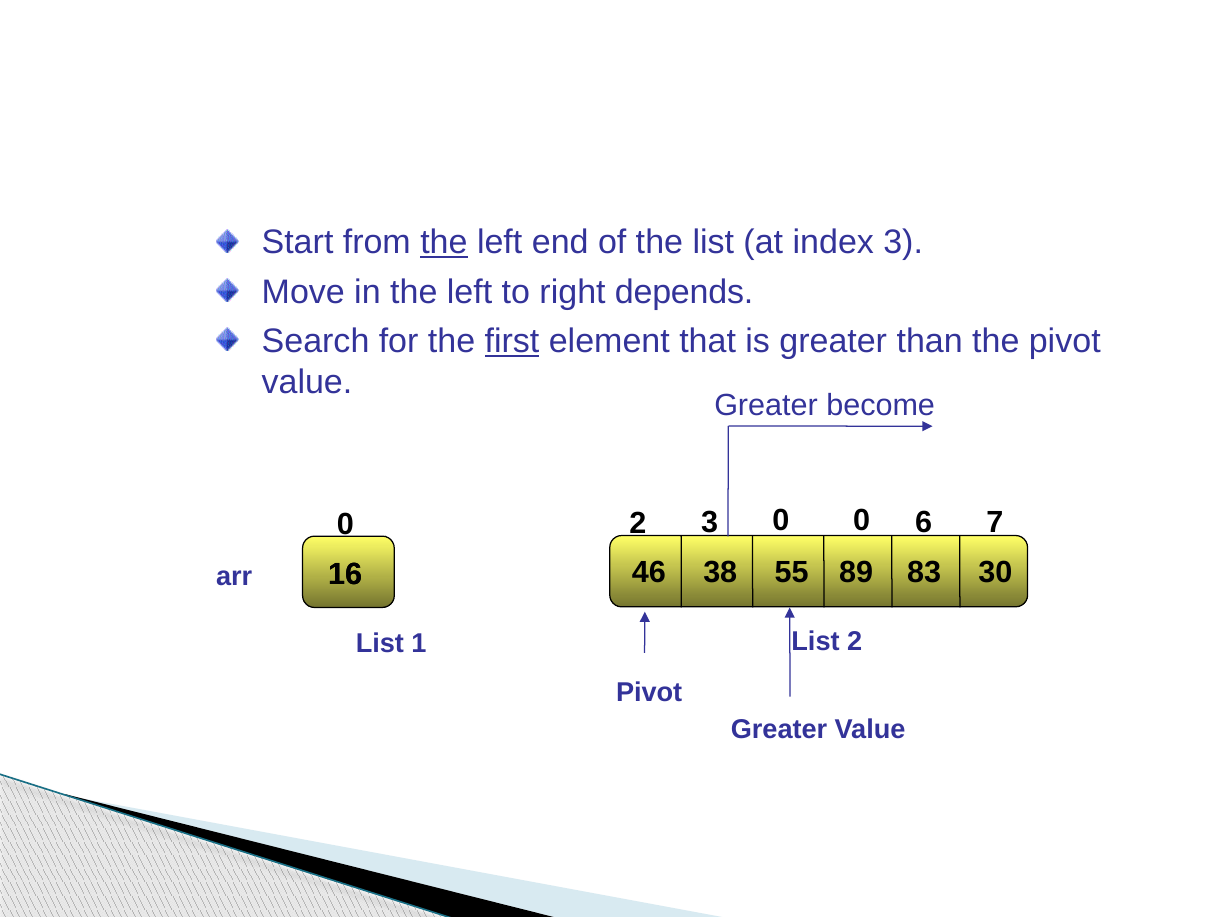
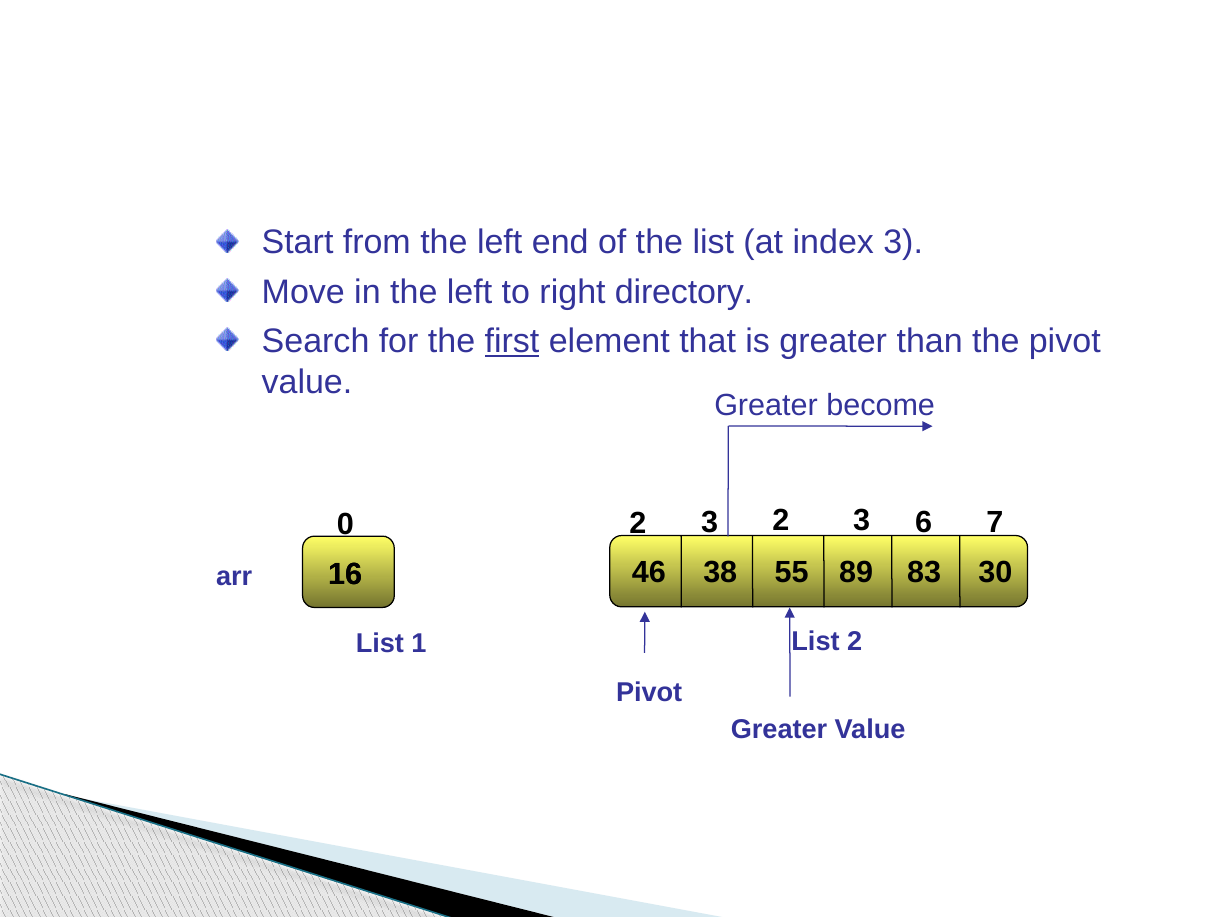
the underline: present -> none (444, 243)
depends: depends -> directory (684, 292)
3 0: 0 -> 3 (862, 520)
2 0: 0 -> 2 (781, 521)
